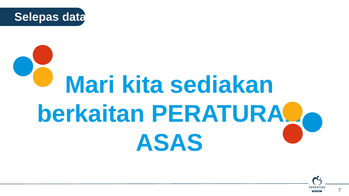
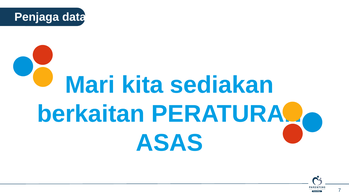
Selepas: Selepas -> Penjaga (37, 17)
